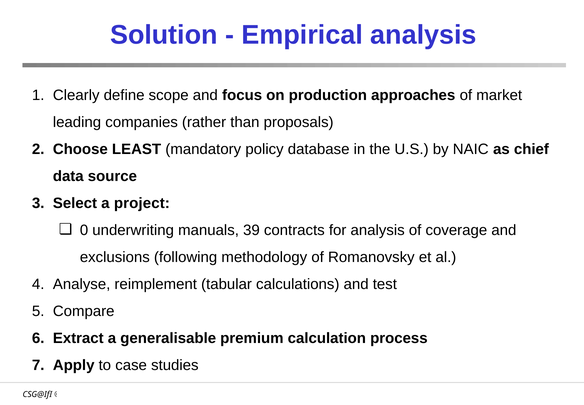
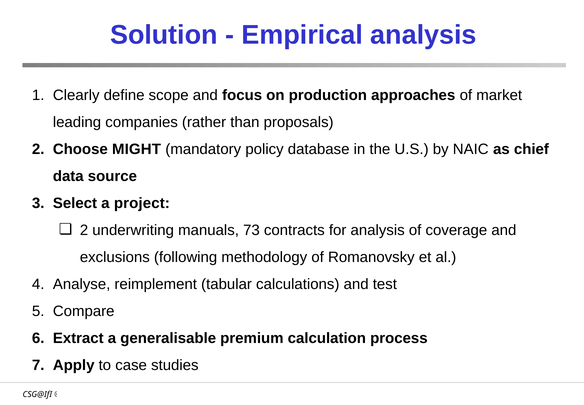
LEAST: LEAST -> MIGHT (136, 149)
0: 0 -> 2 (84, 230)
39: 39 -> 73 (251, 230)
